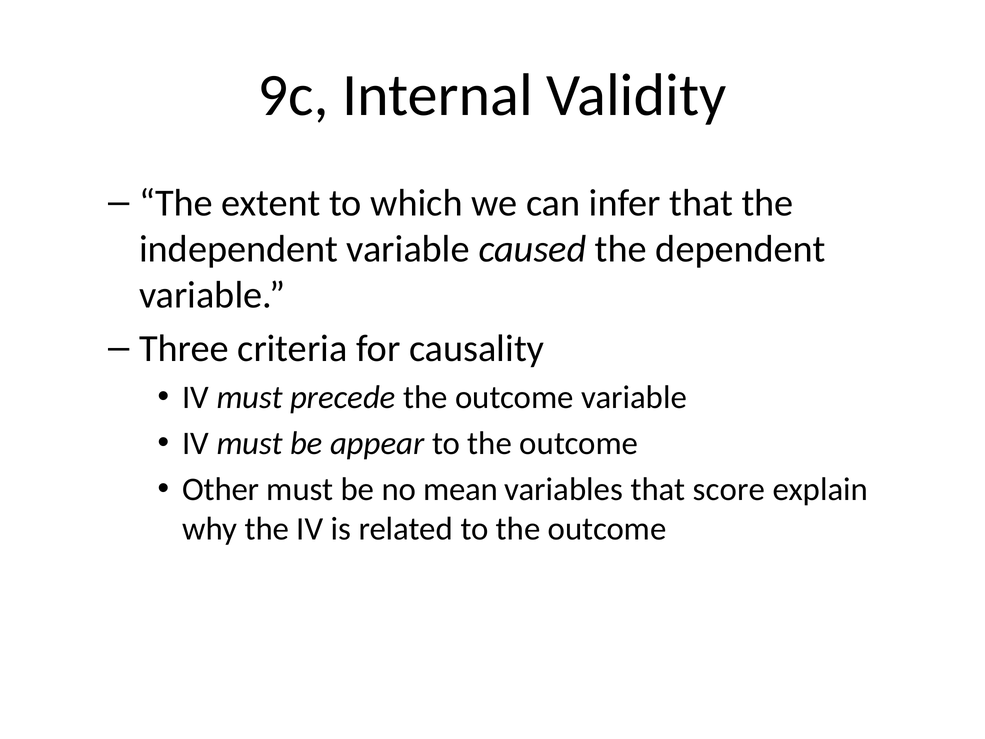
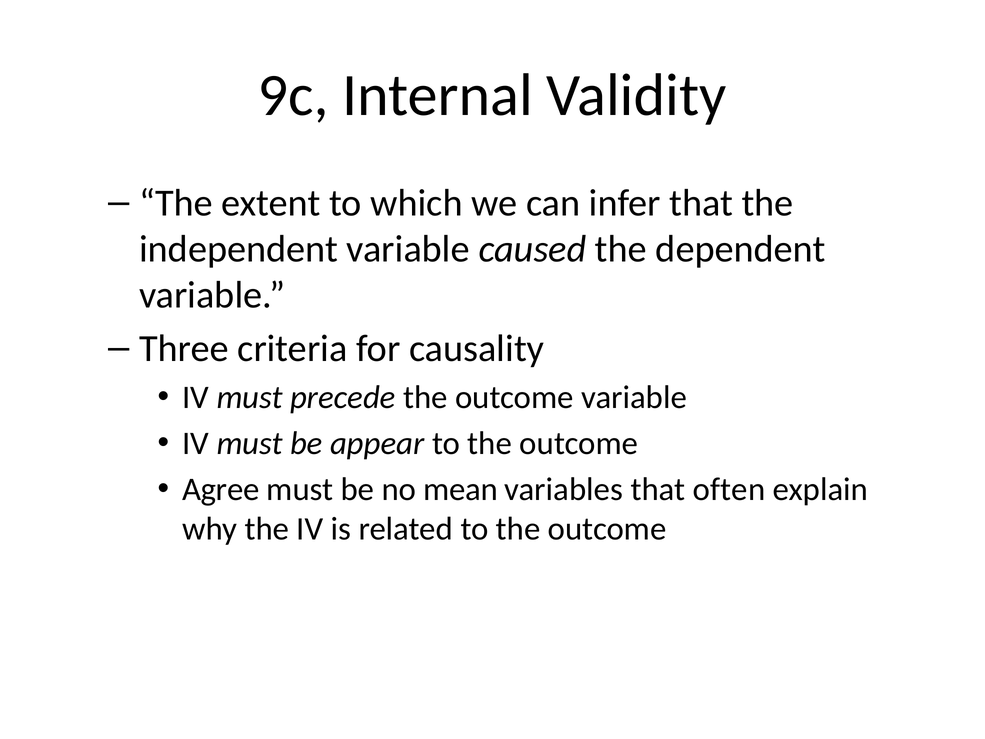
Other: Other -> Agree (221, 489)
score: score -> often (729, 489)
